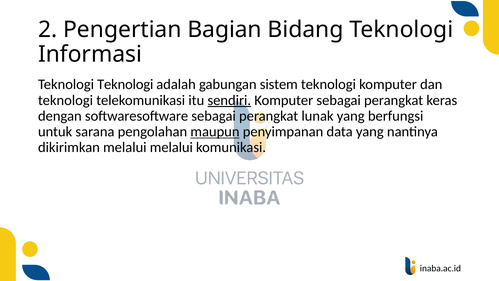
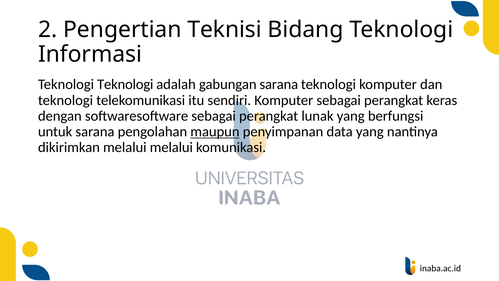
Bagian: Bagian -> Teknisi (225, 30)
gabungan sistem: sistem -> sarana (279, 84)
sendiri underline: present -> none (229, 100)
